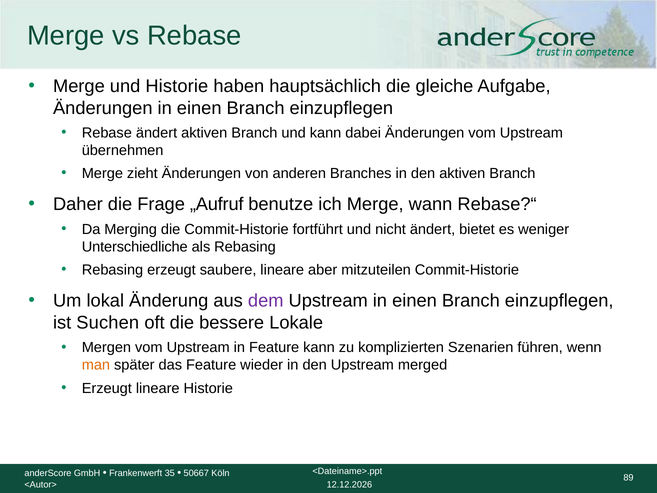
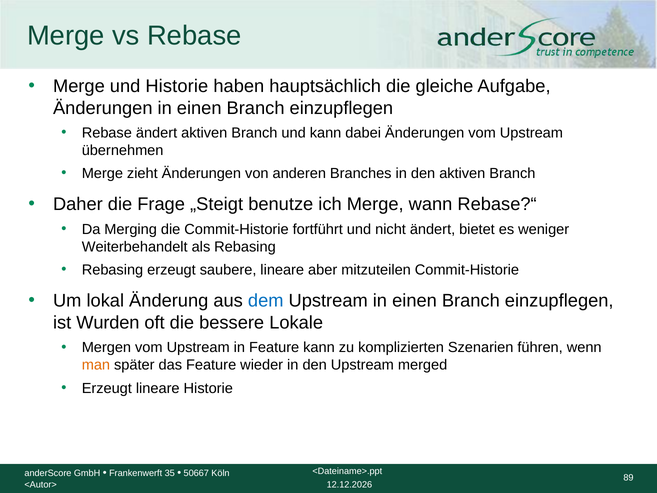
„Aufruf: „Aufruf -> „Steigt (217, 204)
Unterschiedliche: Unterschiedliche -> Weiterbehandelt (135, 247)
dem colour: purple -> blue (266, 301)
Suchen: Suchen -> Wurden (108, 323)
